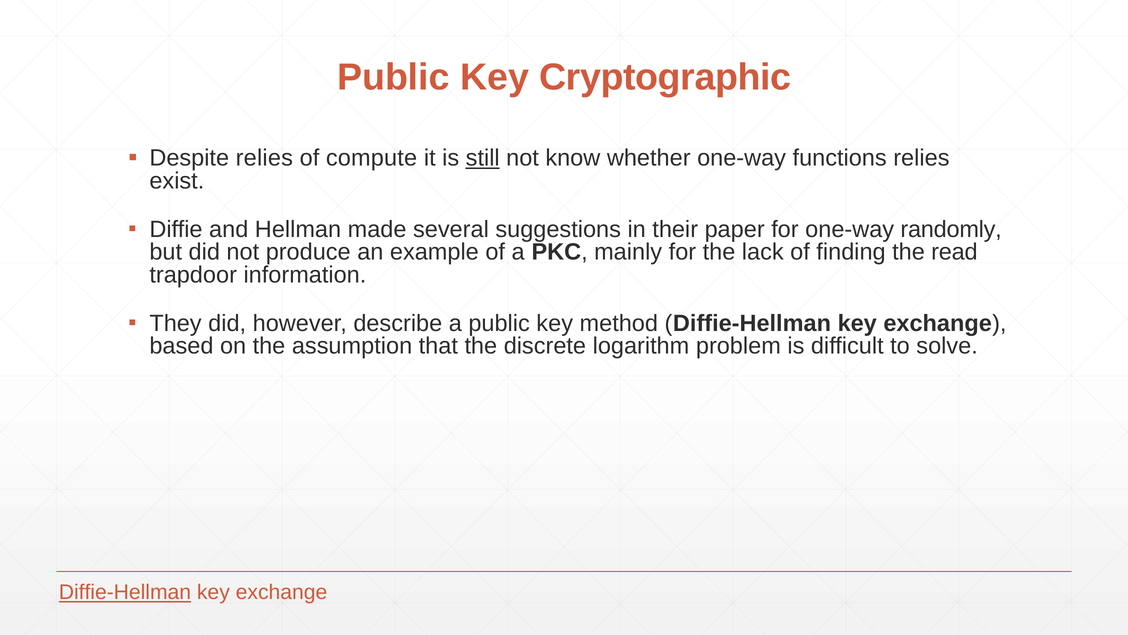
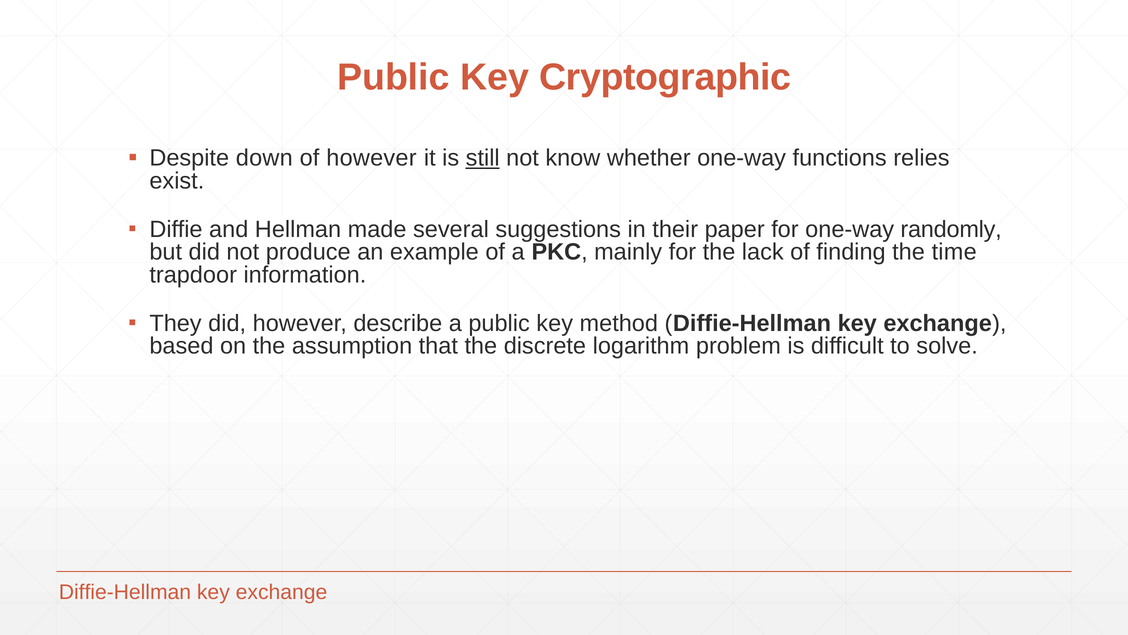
Despite relies: relies -> down (264, 158)
of compute: compute -> however (371, 158)
read: read -> time (954, 252)
Diffie-Hellman underline: present -> none (125, 592)
